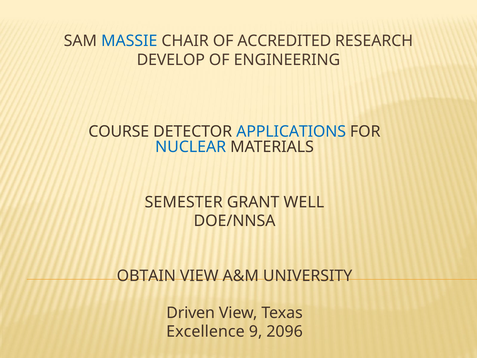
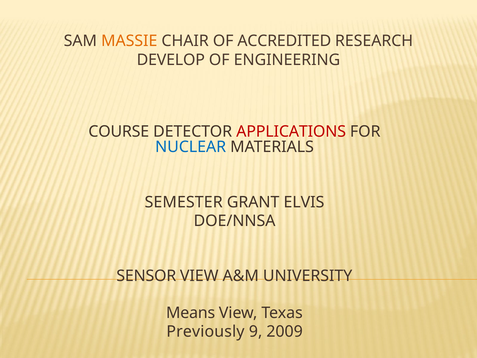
MASSIE colour: blue -> orange (129, 41)
APPLICATIONS colour: blue -> red (291, 132)
WELL: WELL -> ELVIS (304, 202)
OBTAIN: OBTAIN -> SENSOR (146, 276)
Driven: Driven -> Means (191, 313)
Excellence: Excellence -> Previously (205, 331)
2096: 2096 -> 2009 (285, 331)
